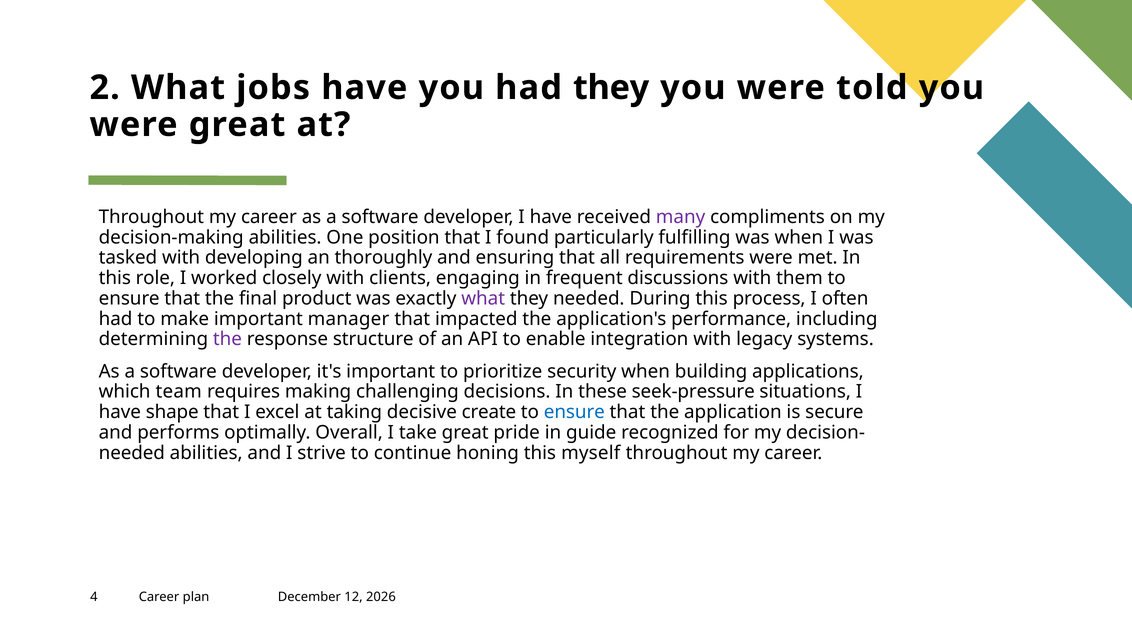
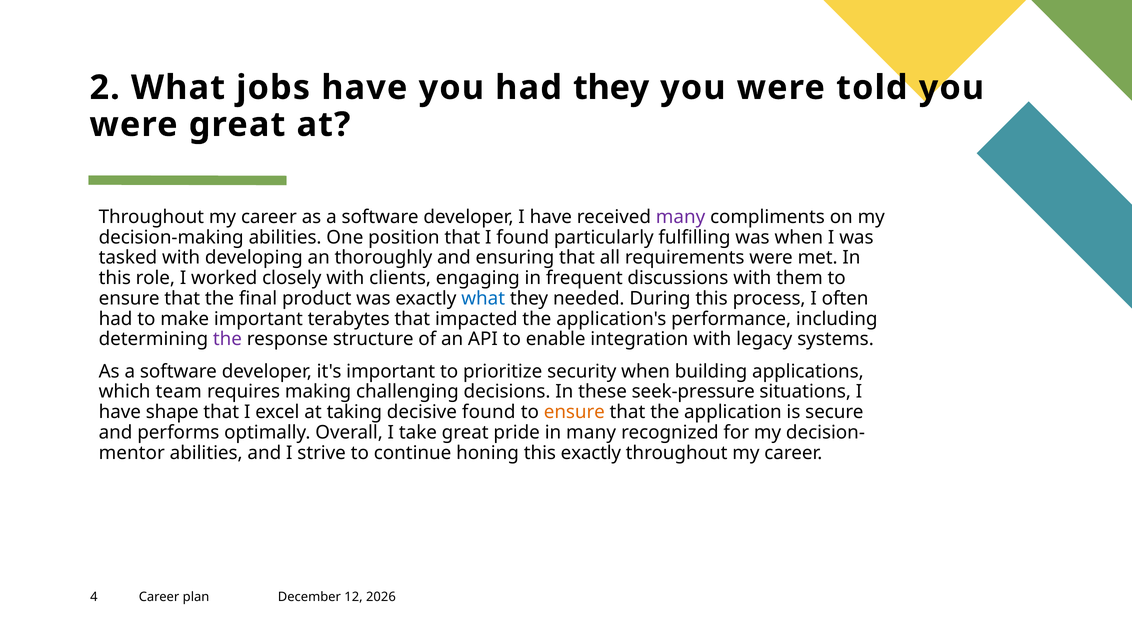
what colour: purple -> blue (483, 298)
manager: manager -> terabytes (349, 319)
decisive create: create -> found (489, 412)
ensure colour: blue -> orange (574, 412)
in guide: guide -> many (591, 432)
needed: needed -> mentor (132, 453)
this myself: myself -> exactly (591, 453)
